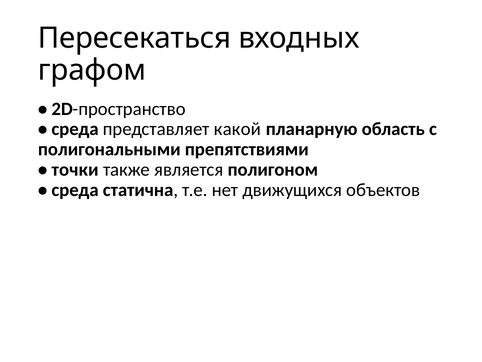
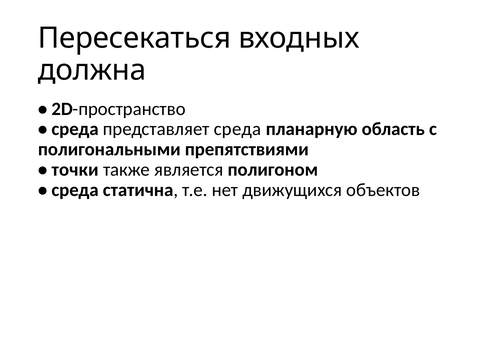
графом: графом -> должна (92, 70)
представляет какой: какой -> среда (238, 129)
